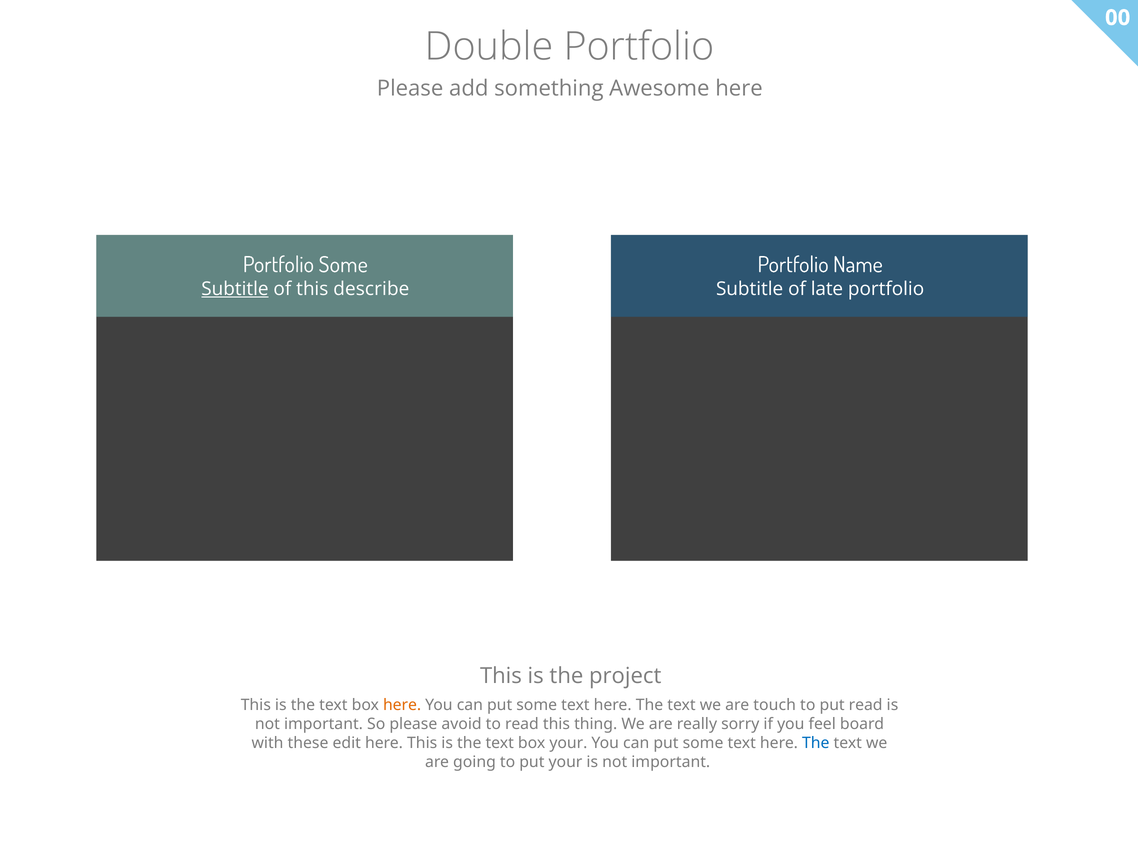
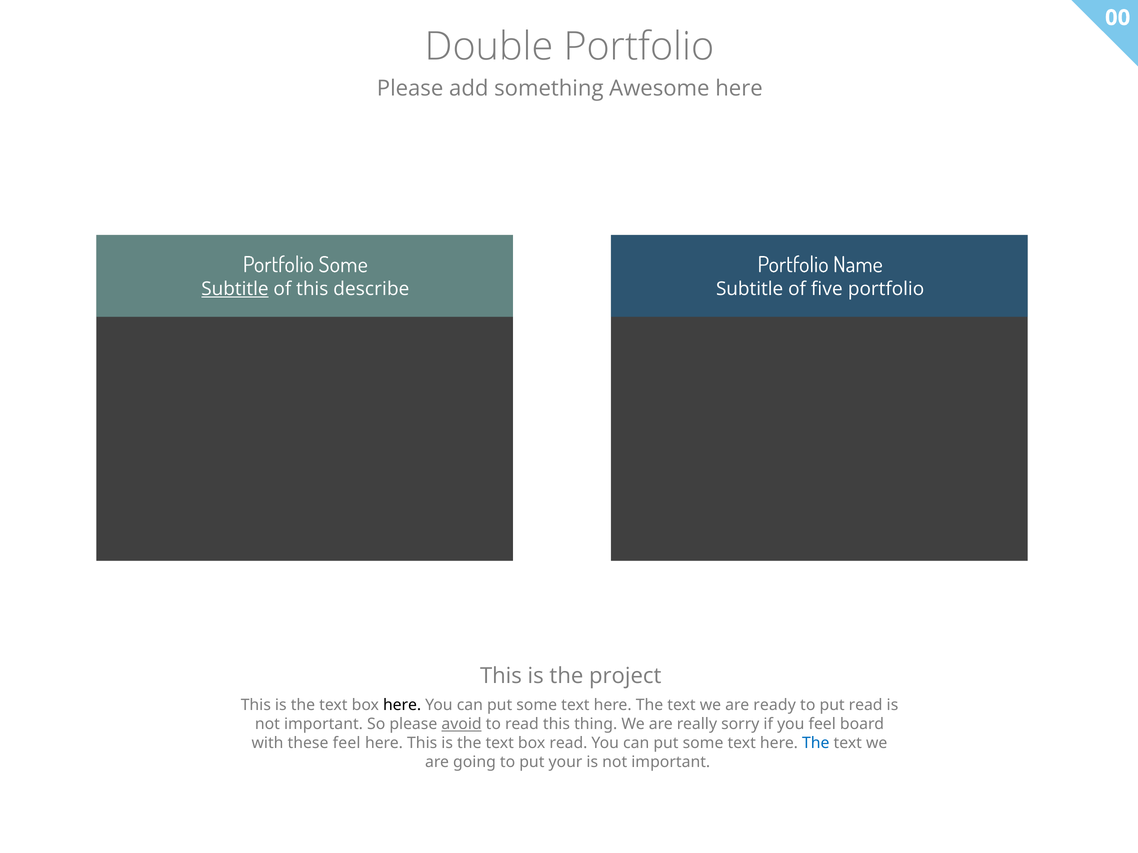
late: late -> five (827, 289)
here colour: orange -> black (402, 706)
touch: touch -> ready (775, 706)
avoid underline: none -> present (462, 724)
these edit: edit -> feel (347, 743)
box your: your -> read (568, 743)
